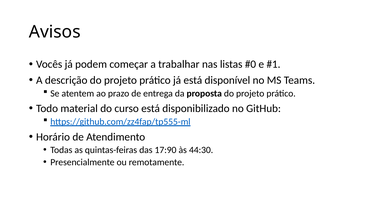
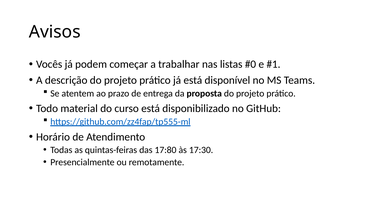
17:90: 17:90 -> 17:80 (166, 150)
44:30: 44:30 -> 17:30 (201, 150)
